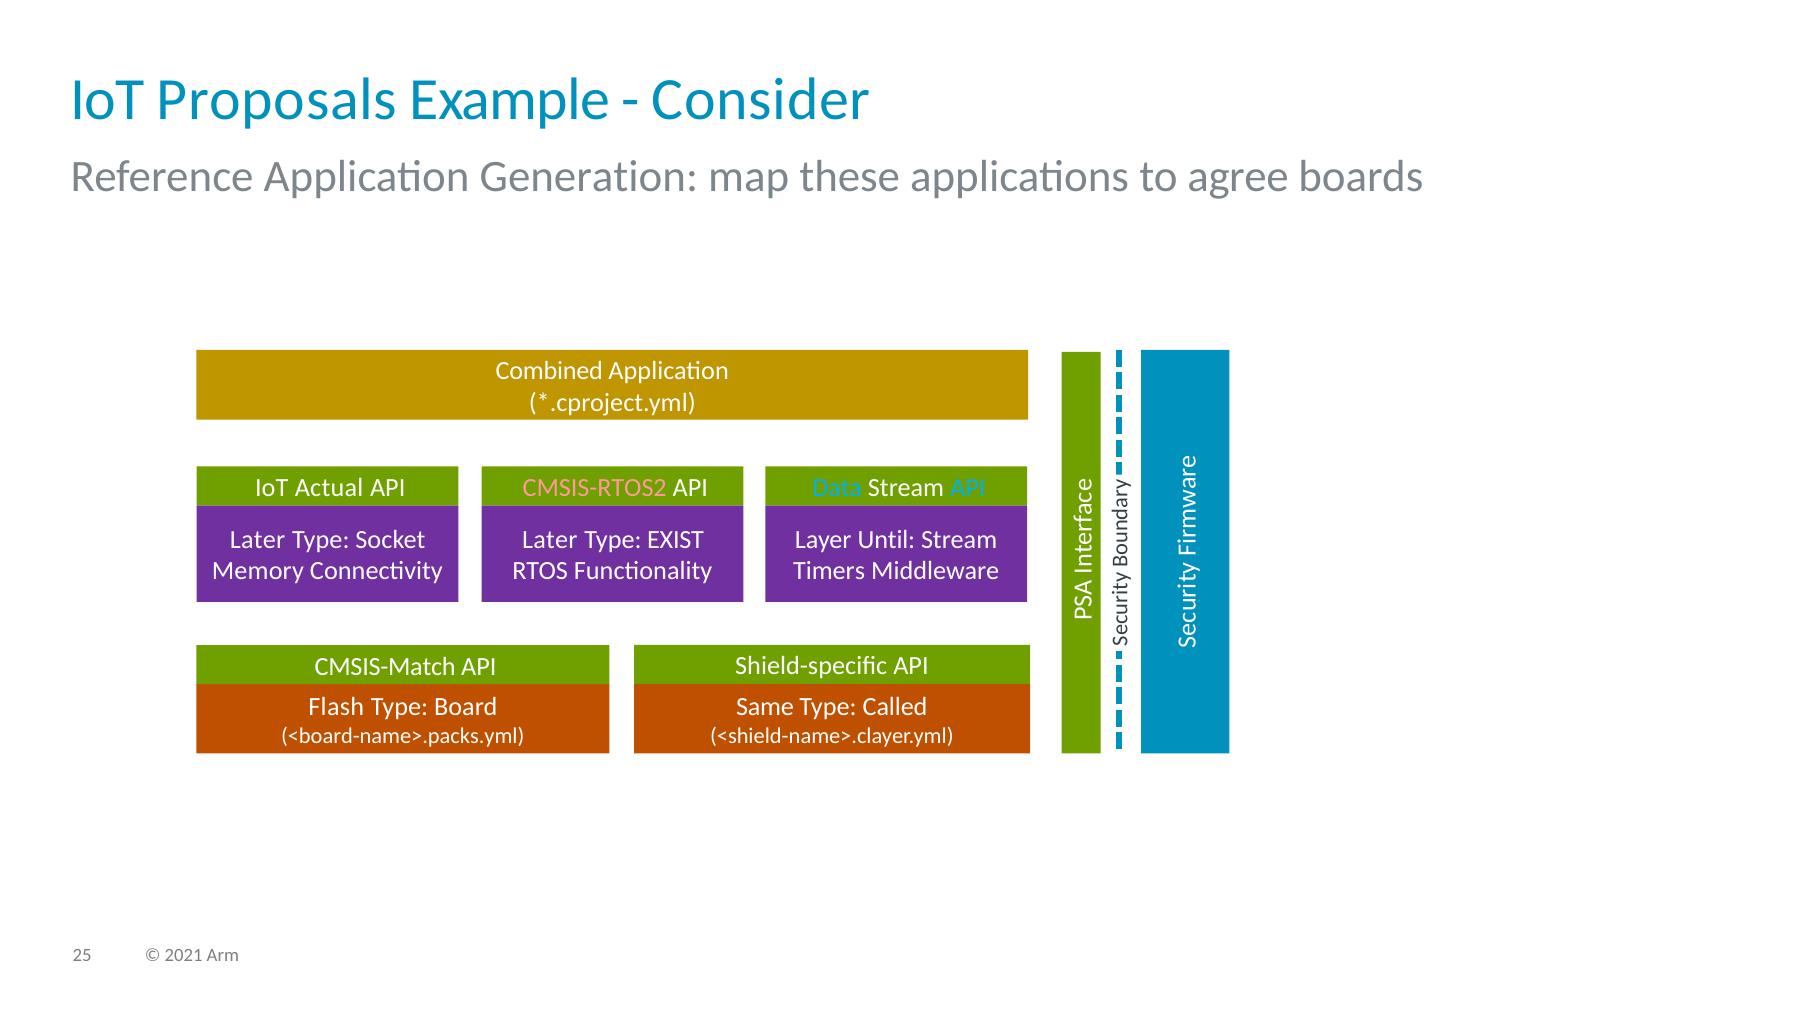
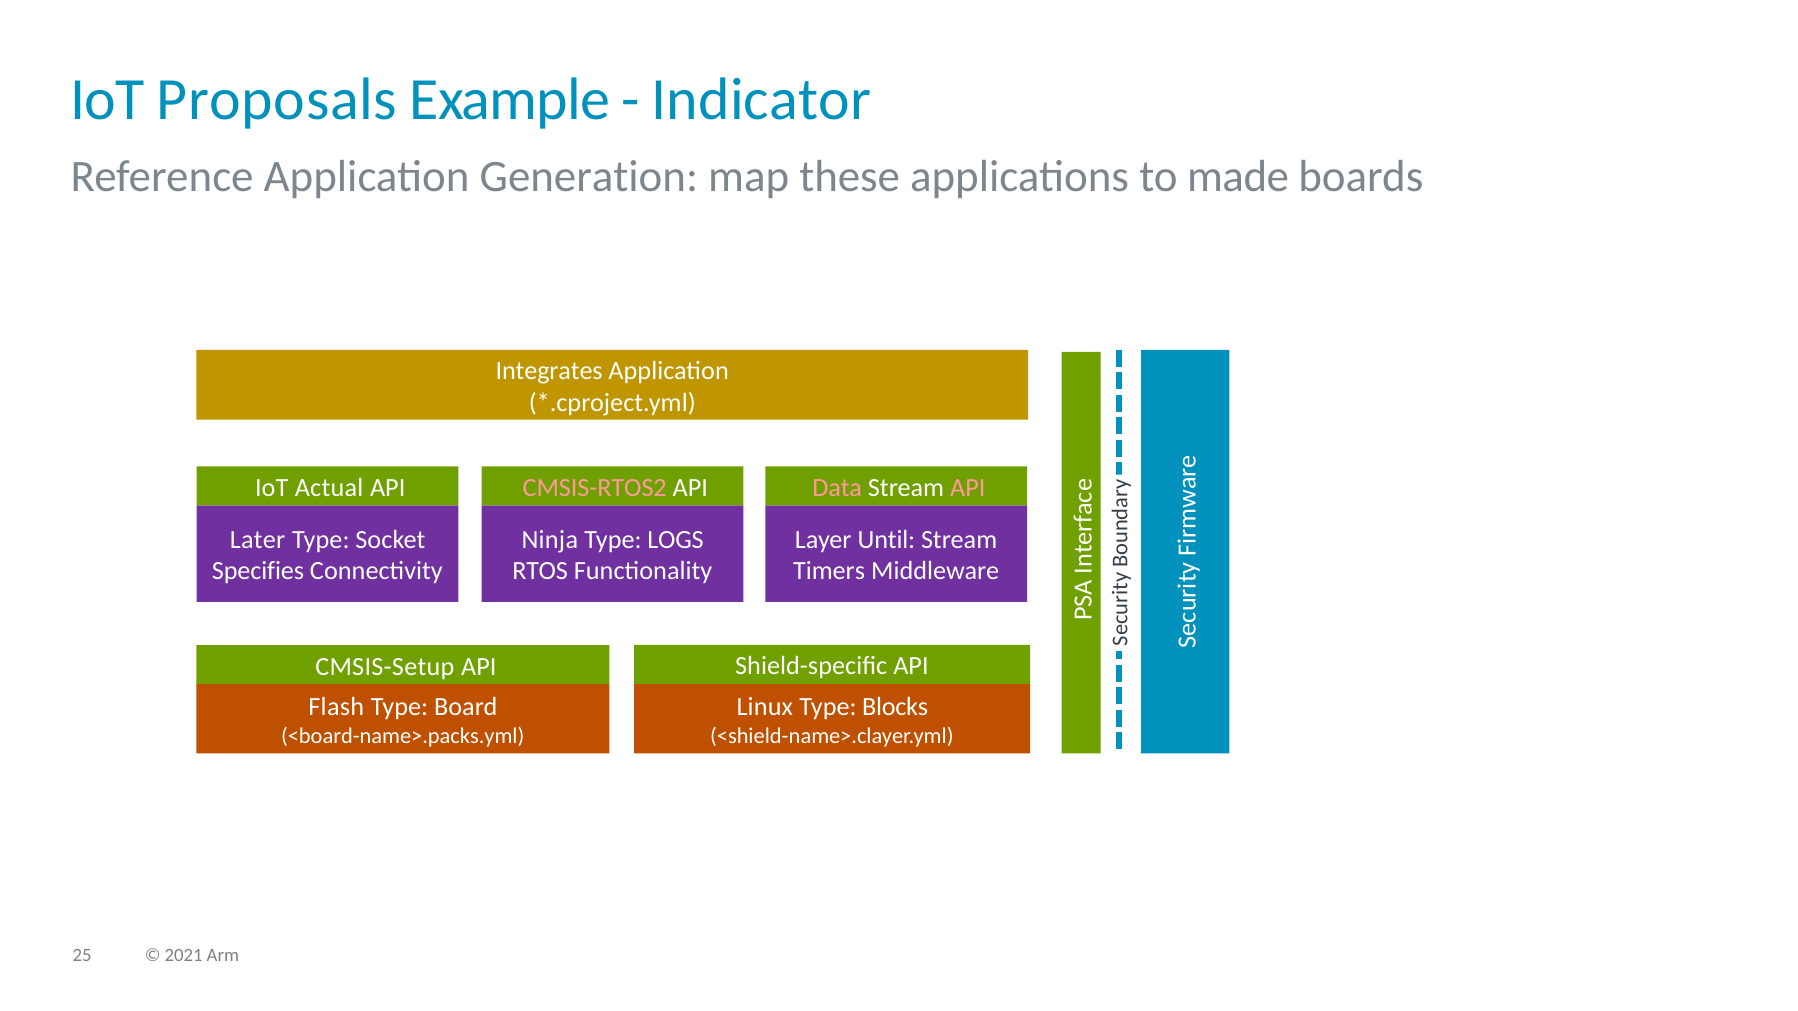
Consider: Consider -> Indicator (761, 100)
agree: agree -> made (1238, 176)
Combined: Combined -> Integrates (549, 371)
Data colour: light blue -> pink (837, 488)
API colour: light blue -> pink (968, 488)
Later: Later -> Ninja (550, 540)
EXIST: EXIST -> LOGS (676, 540)
Memory: Memory -> Specifies (258, 571)
CMSIS-Match: CMSIS-Match -> CMSIS-Setup (385, 667)
Same: Same -> Linux (765, 707)
Called: Called -> Blocks (895, 707)
